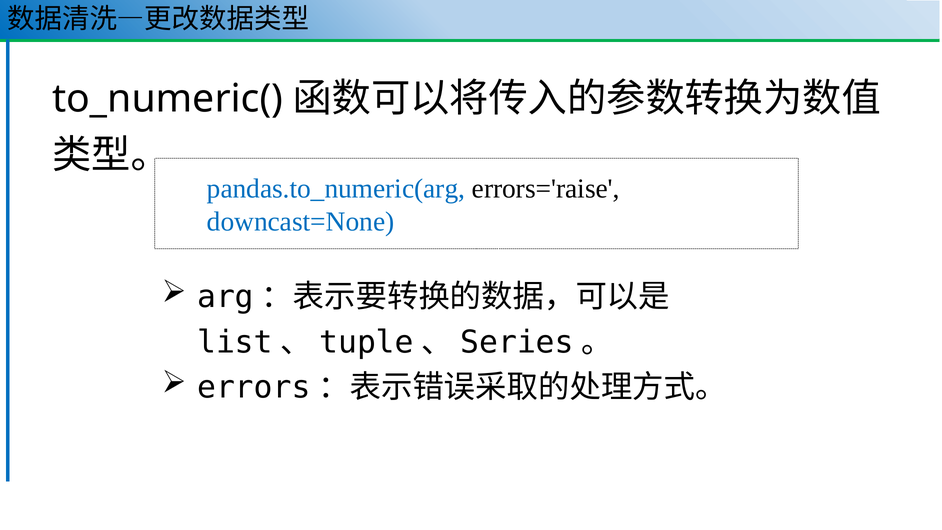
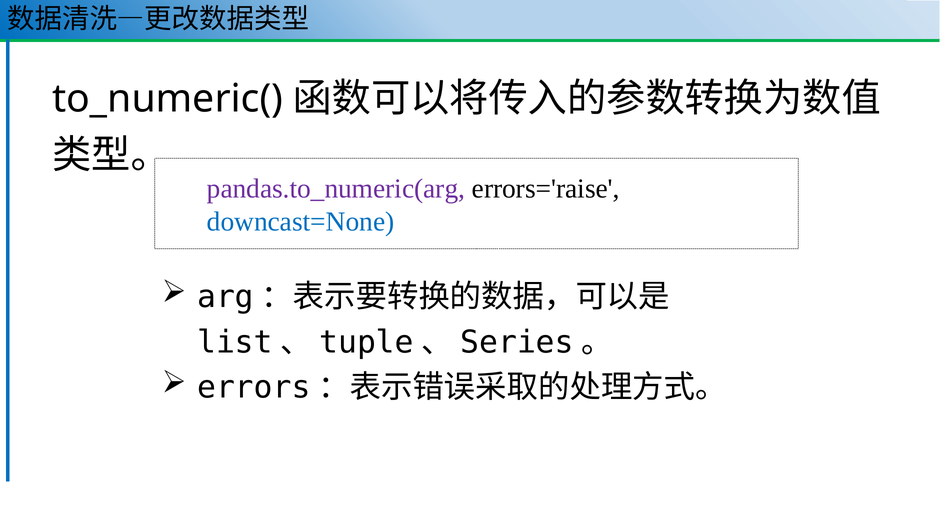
pandas.to_numeric(arg colour: blue -> purple (336, 189)
